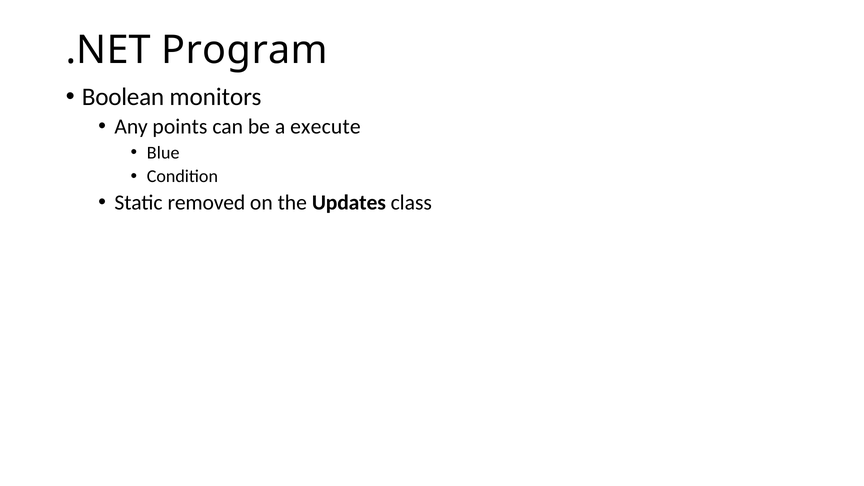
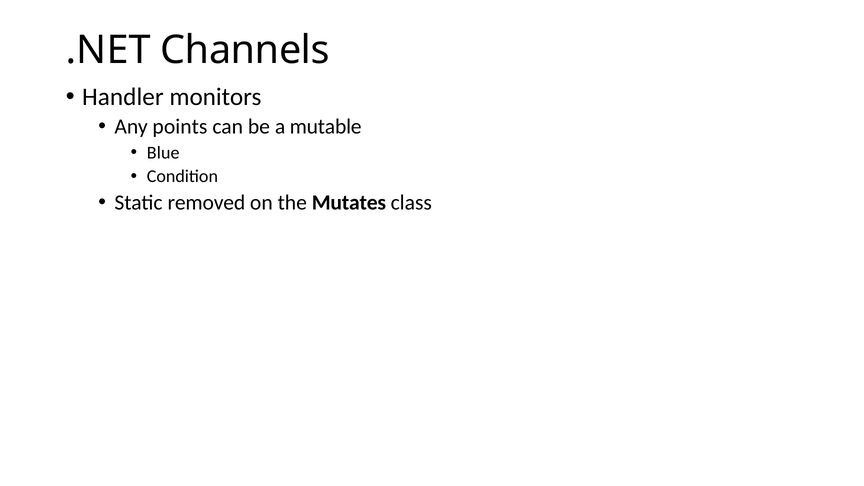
Program: Program -> Channels (245, 50)
Boolean: Boolean -> Handler (123, 97)
execute: execute -> mutable (326, 127)
Updates: Updates -> Mutates (349, 202)
